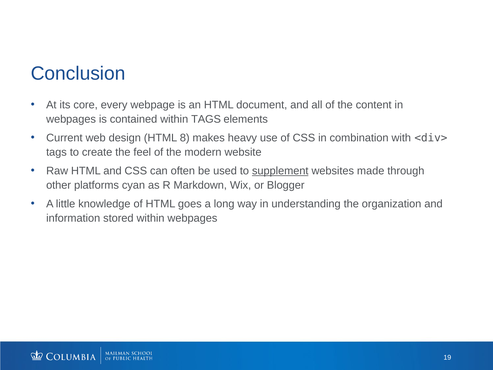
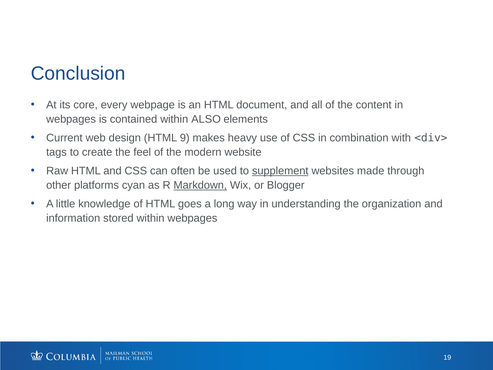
within TAGS: TAGS -> ALSO (206, 119)
8: 8 -> 9 (185, 138)
Markdown underline: none -> present (200, 185)
